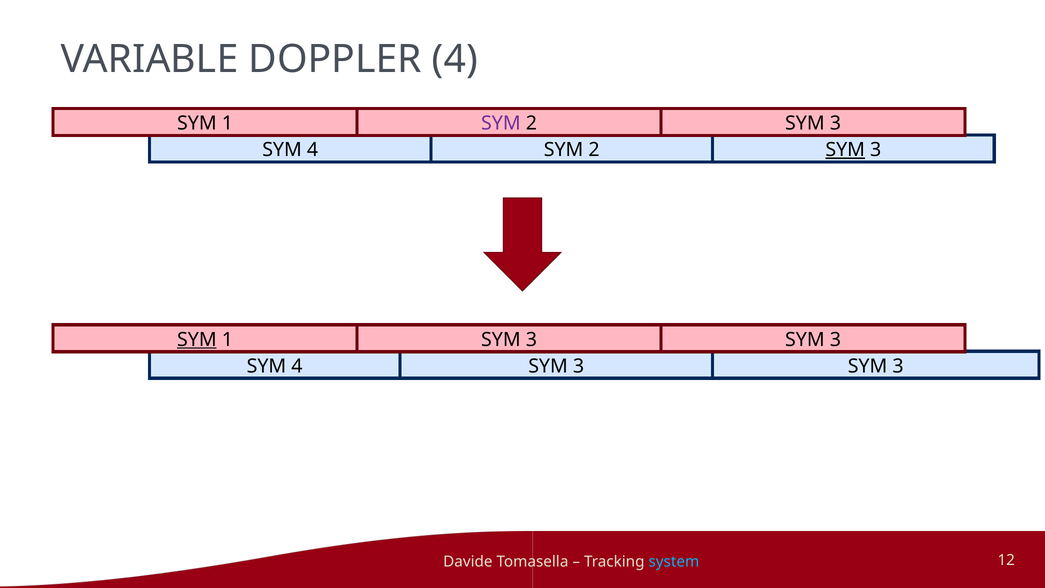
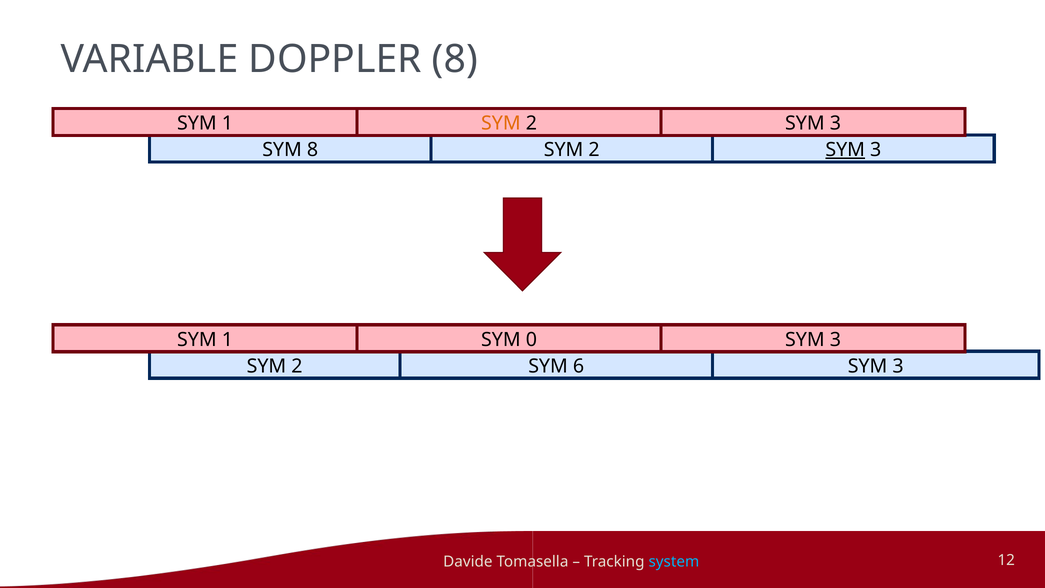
DOPPLER 4: 4 -> 8 (455, 59)
SYM colour: purple -> orange (501, 123)
4: 4 -> 8 (313, 150)
SYM underline: present -> none (197, 339)
1 SYM 3: 3 -> 0 (531, 339)
4: 4 -> 2 (297, 366)
3: 3 -> 6 (579, 366)
